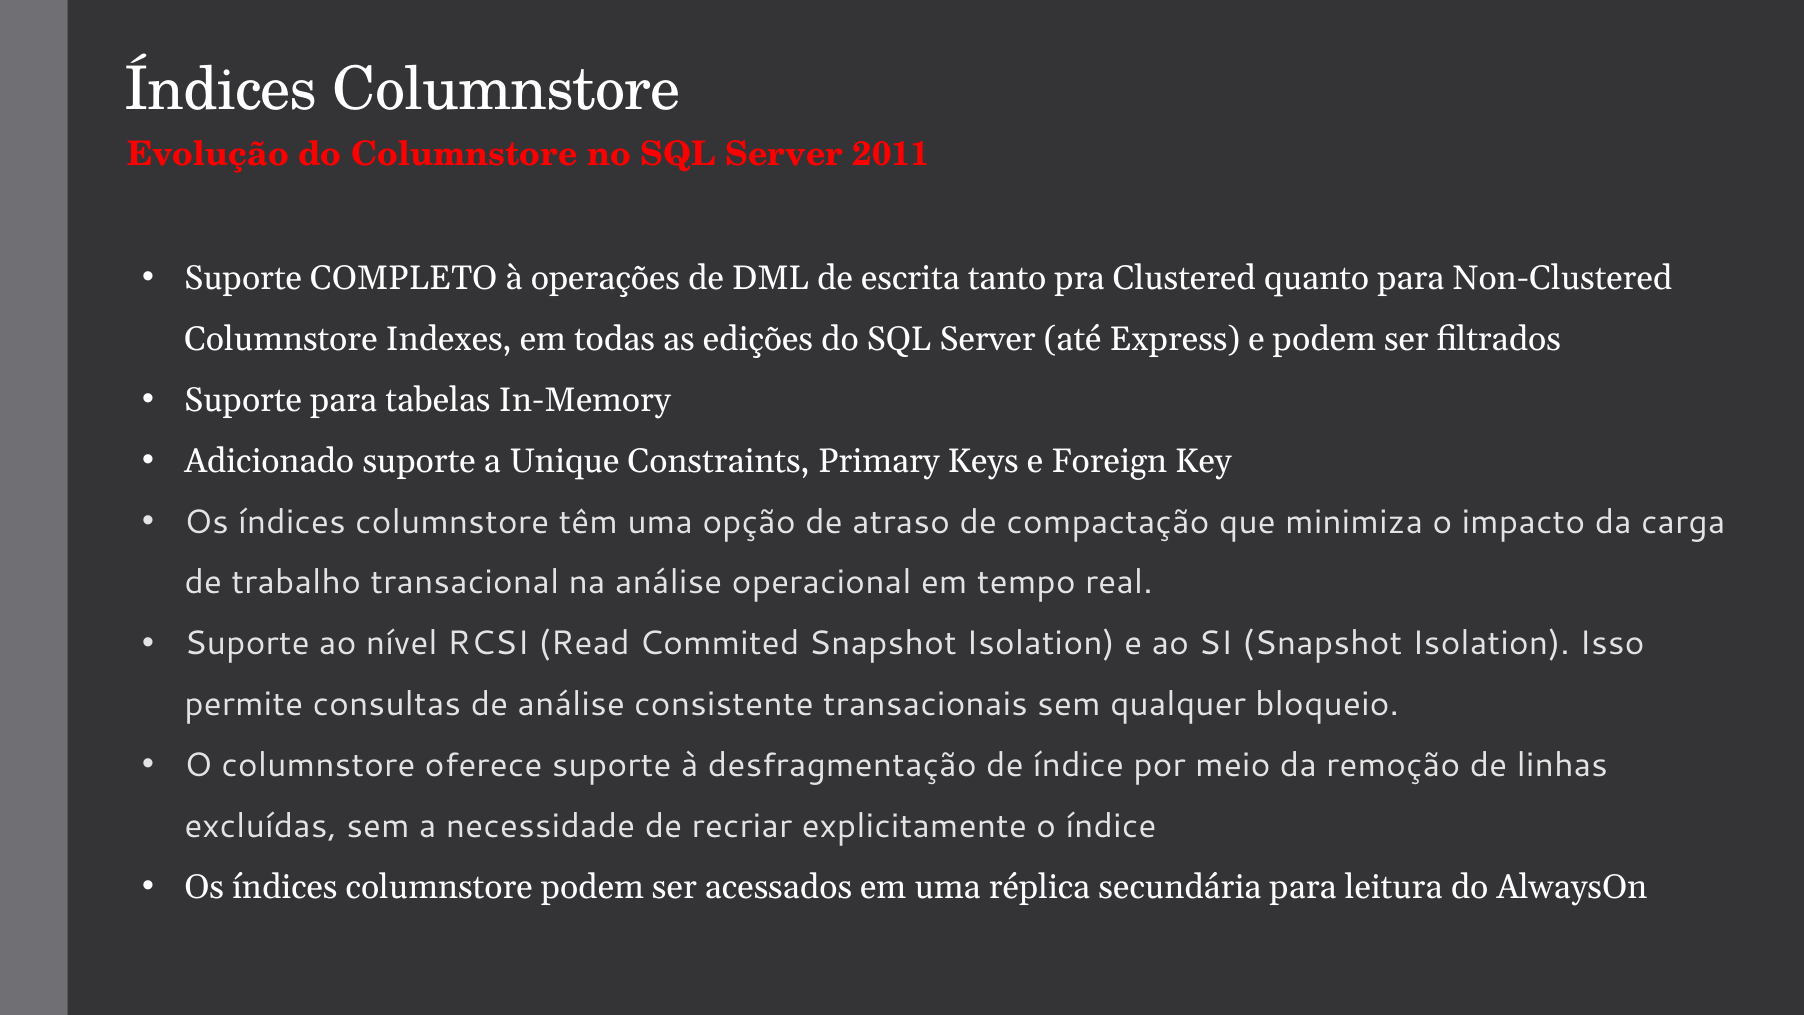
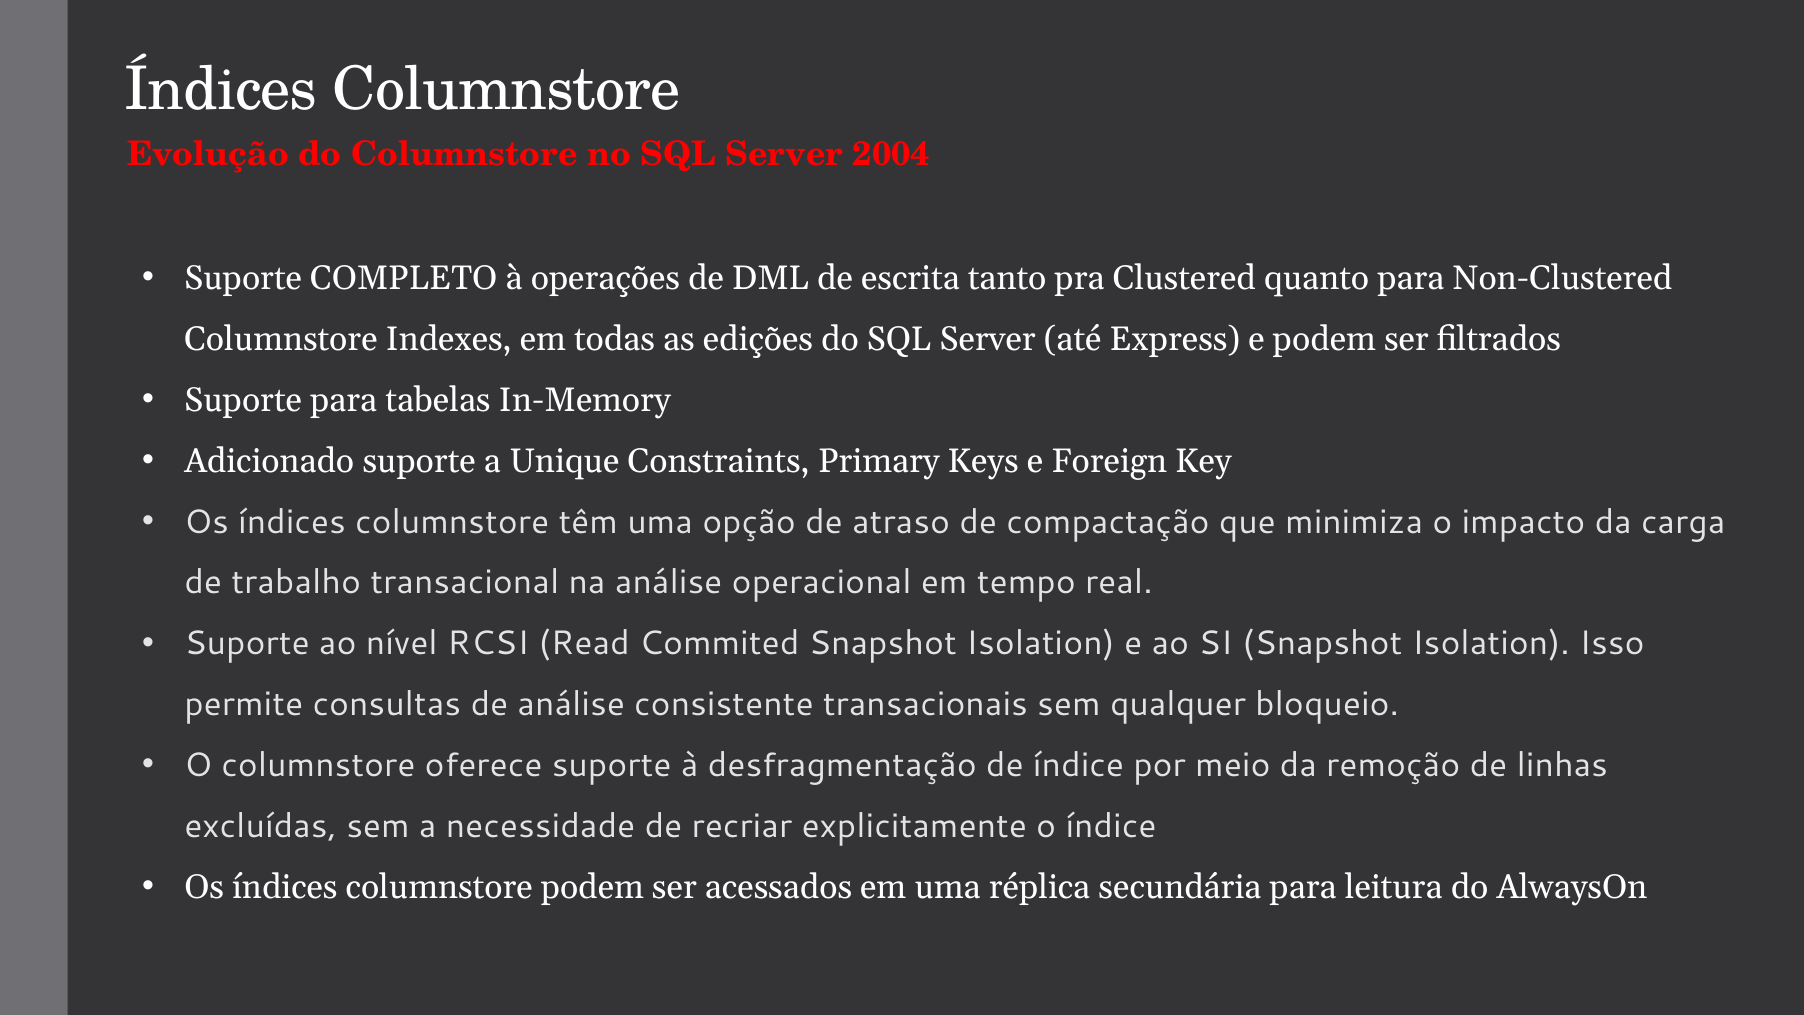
2011: 2011 -> 2004 (891, 154)
